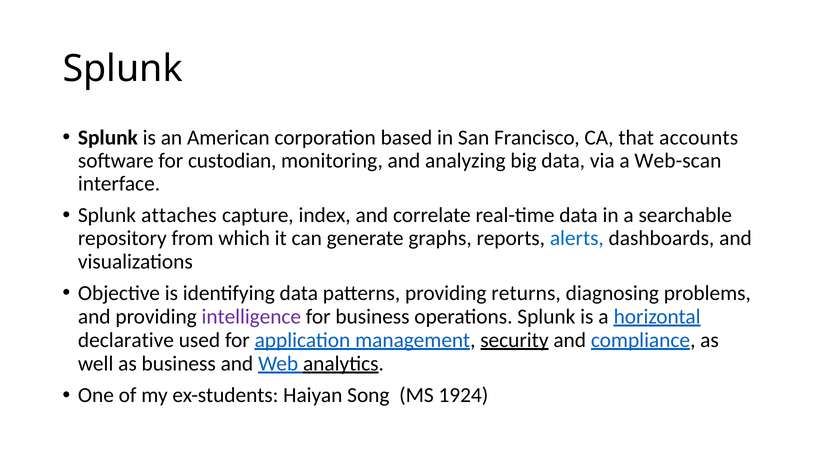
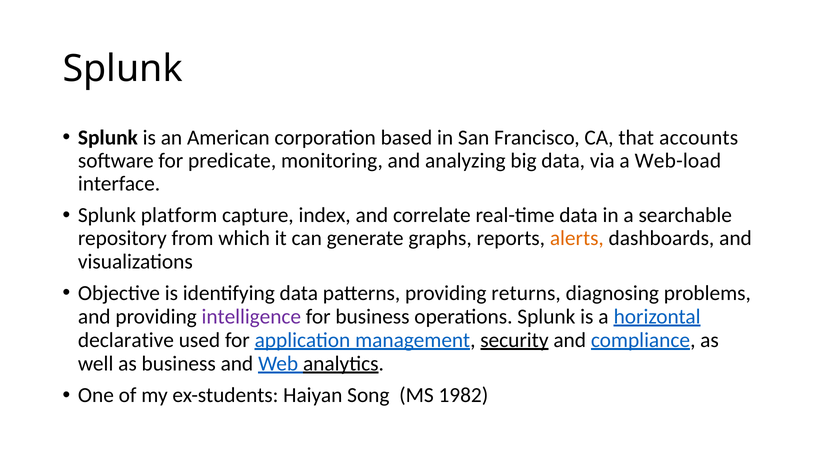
custodian: custodian -> predicate (232, 161)
Web-scan: Web-scan -> Web-load (678, 161)
attaches: attaches -> platform (179, 215)
alerts colour: blue -> orange (577, 238)
1924: 1924 -> 1982 (463, 395)
